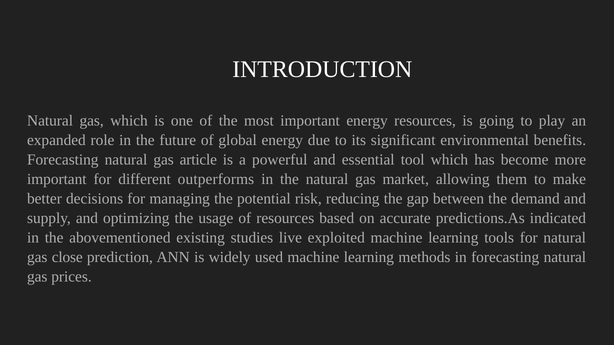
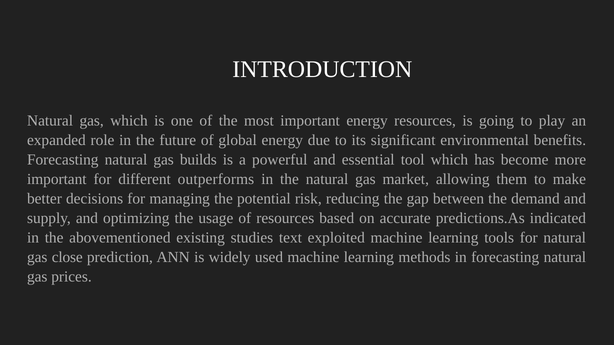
article: article -> builds (198, 160)
live: live -> text (290, 238)
